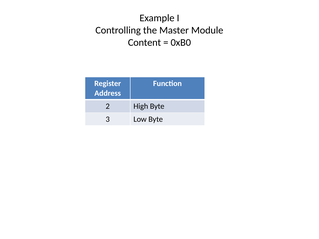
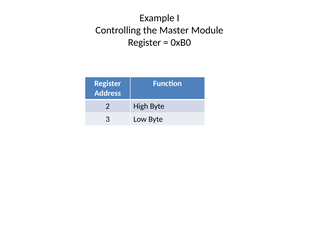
Content: Content -> Register (144, 42)
